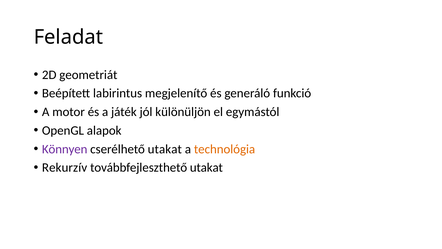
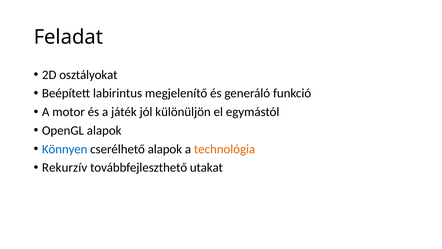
geometriát: geometriát -> osztályokat (88, 75)
Könnyen colour: purple -> blue (65, 149)
cserélhető utakat: utakat -> alapok (165, 149)
